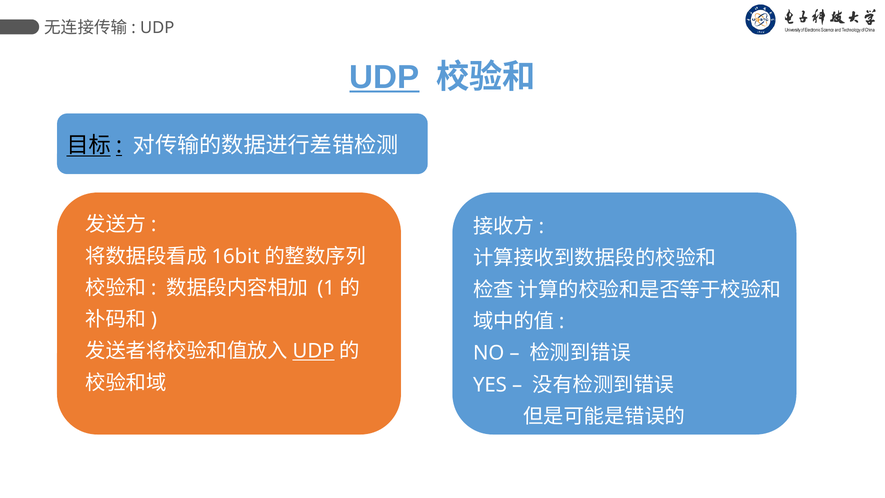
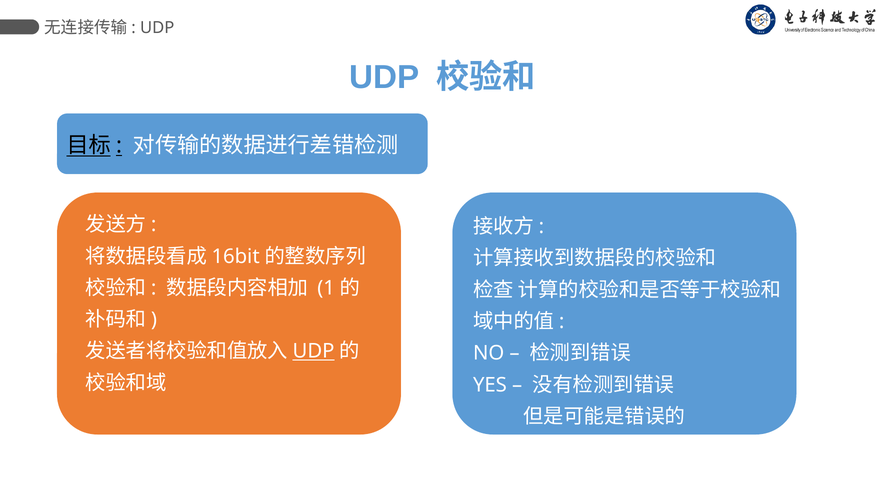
UDP underline: present -> none (384, 77)
